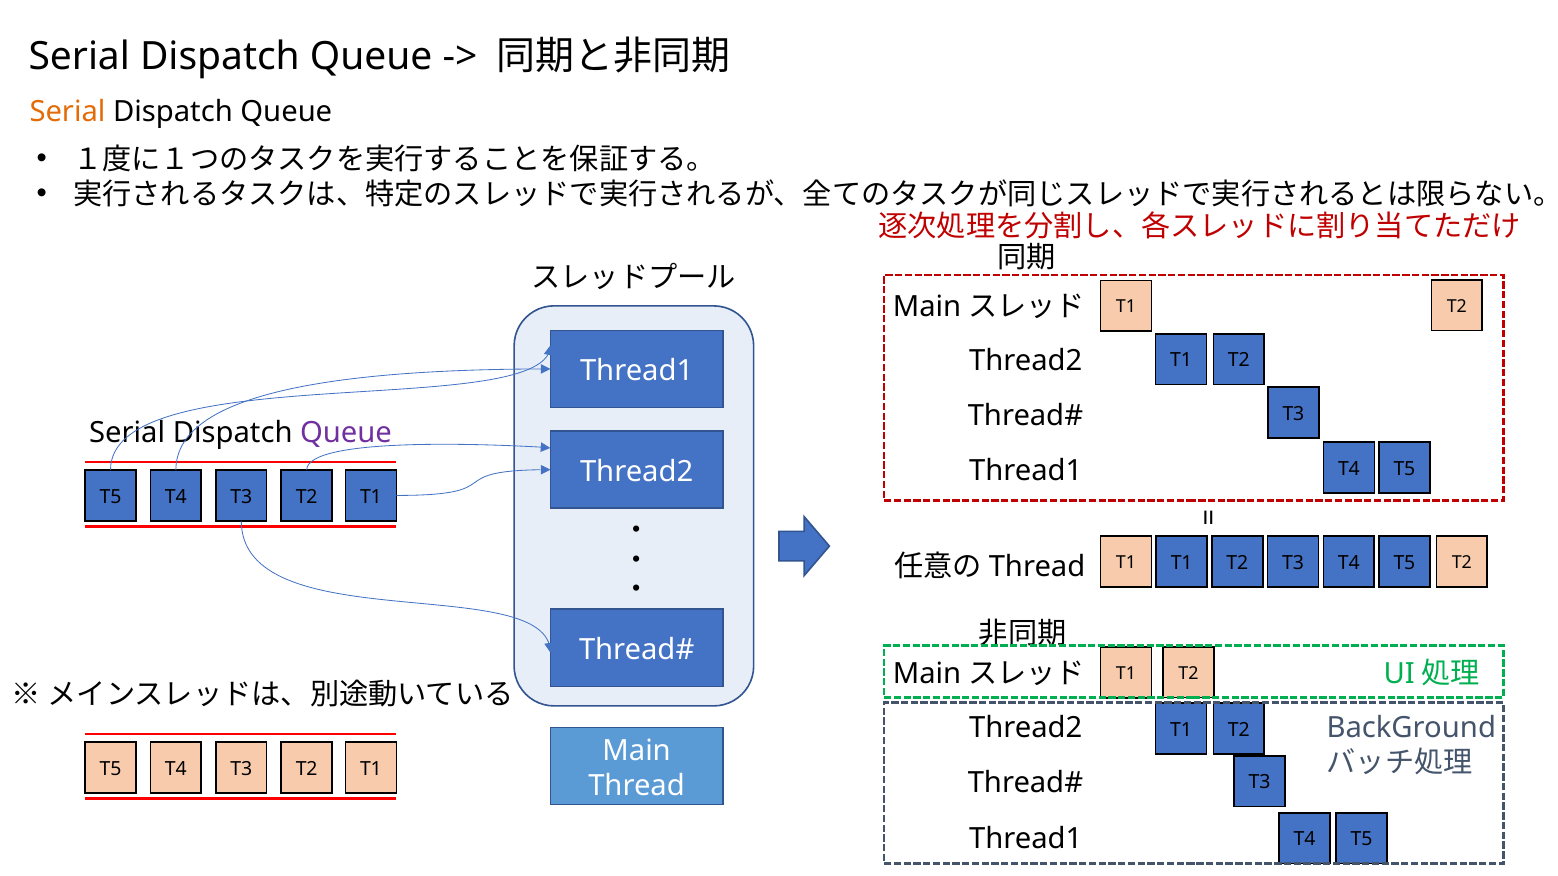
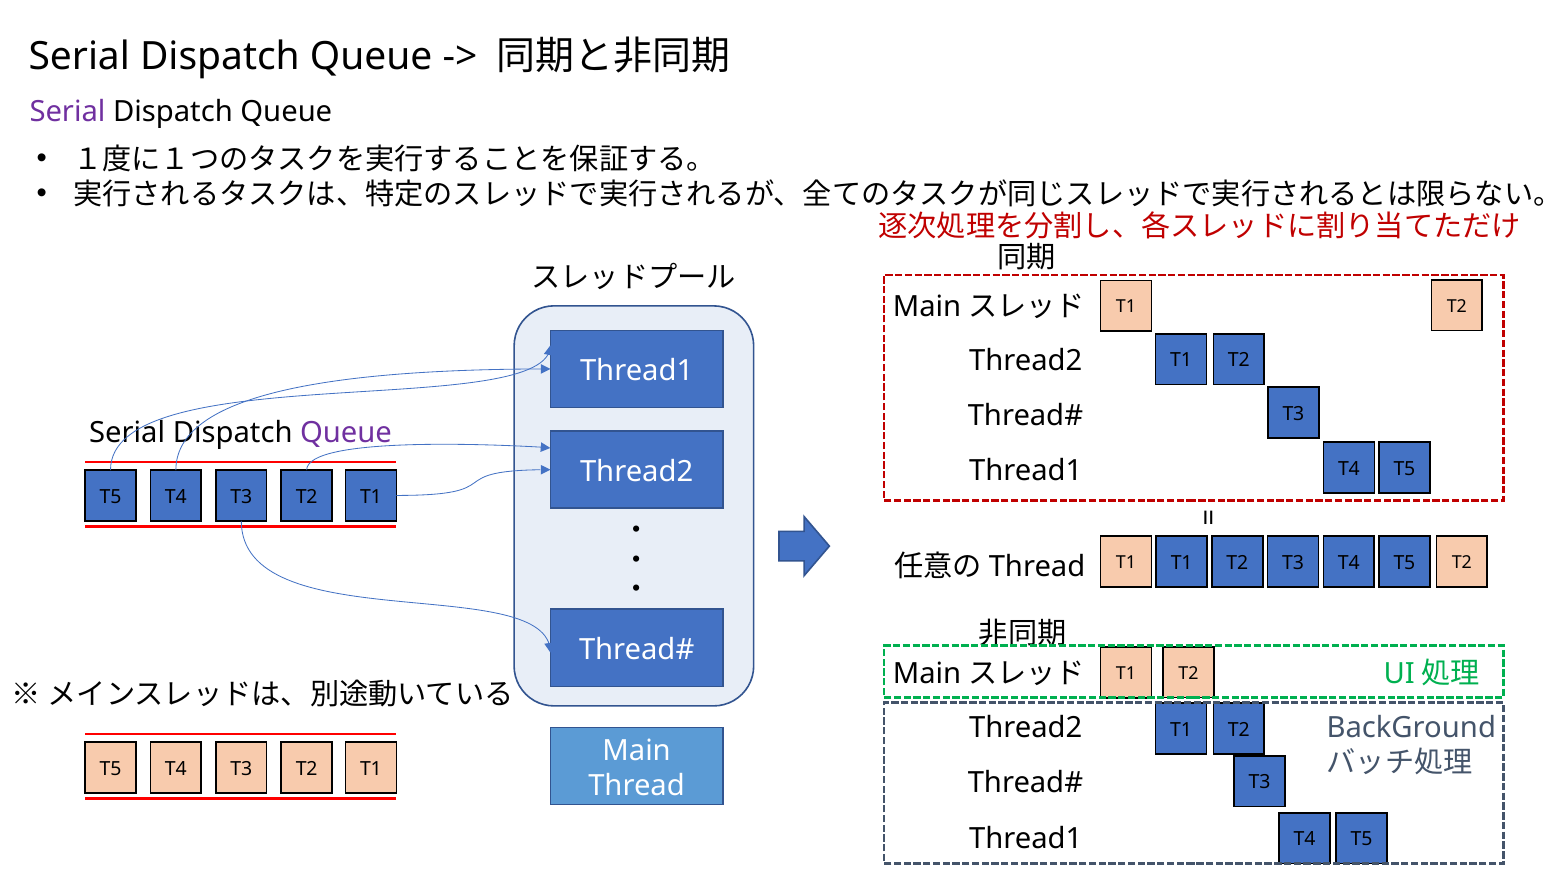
Serial colour: orange -> purple (67, 112)
